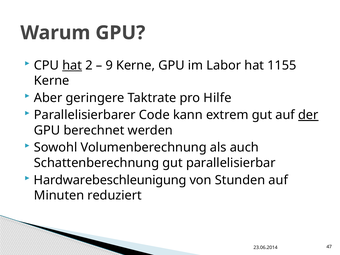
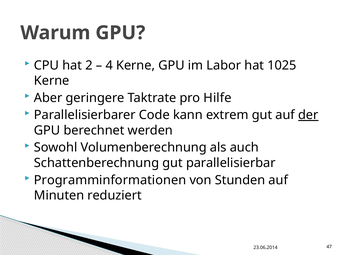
hat underline: present -> none (72, 65)
9: 9 -> 4 (109, 65)
1155: 1155 -> 1025 (282, 65)
Hardwarebeschleunigung: Hardwarebeschleunigung -> Programminformationen (110, 180)
